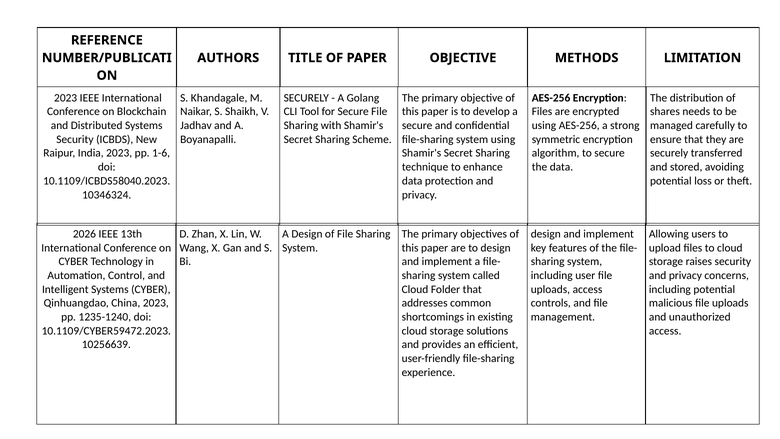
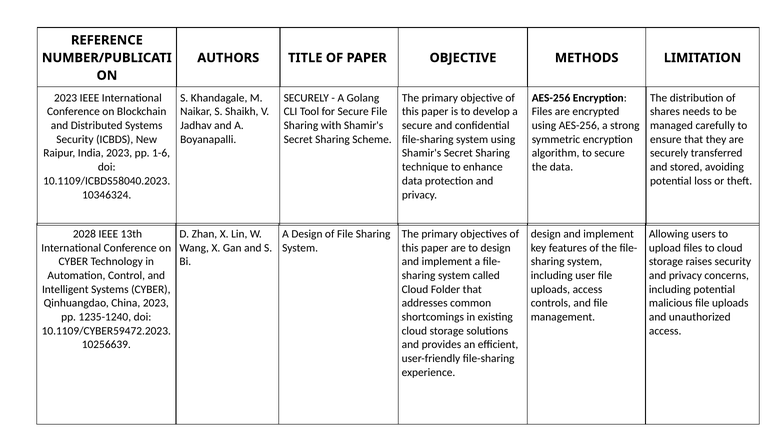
2026: 2026 -> 2028 (84, 234)
